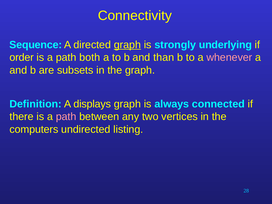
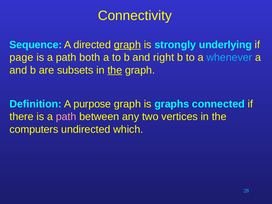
order: order -> page (21, 57)
than: than -> right (164, 57)
whenever colour: pink -> light blue (229, 57)
the underline: none -> present (115, 70)
displays: displays -> purpose (92, 104)
always: always -> graphs (172, 104)
listing: listing -> which (128, 129)
